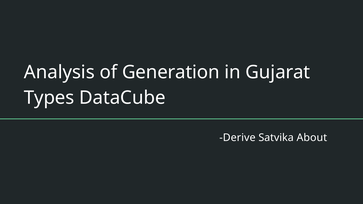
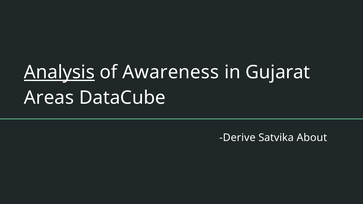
Analysis underline: none -> present (59, 72)
Generation: Generation -> Awareness (171, 72)
Types: Types -> Areas (49, 98)
